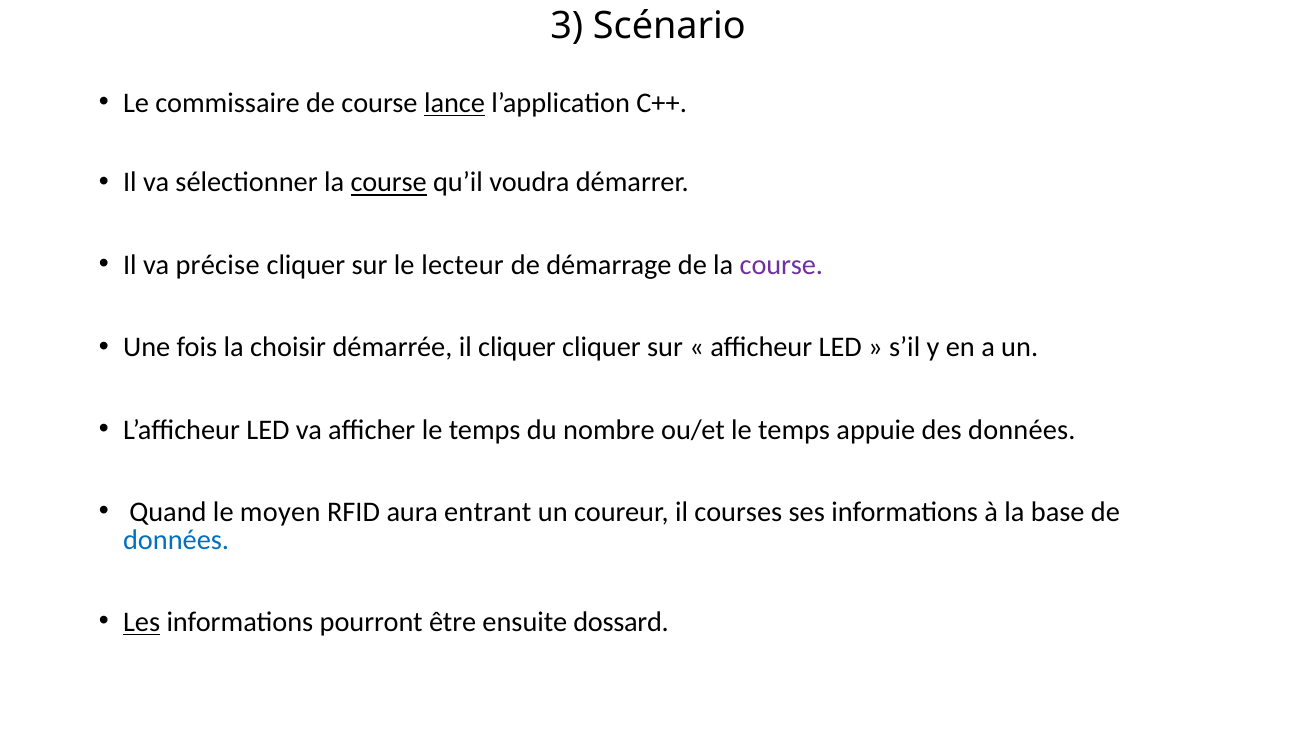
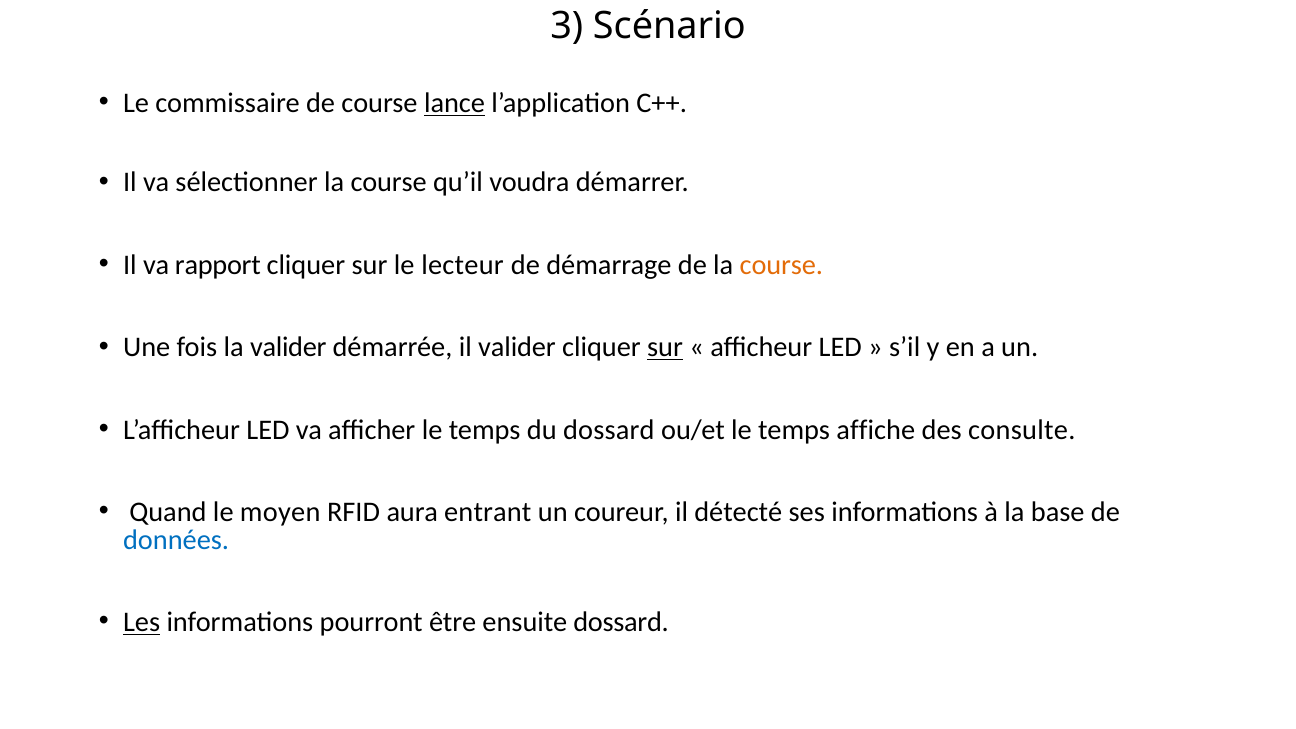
course underline: present -> none (389, 183)
précise: précise -> rapport (218, 265)
course colour: purple -> orange (781, 265)
la choisir: choisir -> valider (288, 347)
il cliquer: cliquer -> valider (517, 347)
sur underline: none -> present (665, 347)
du nombre: nombre -> dossard (609, 430)
appuie: appuie -> affiche (876, 430)
des données: données -> consulte (1022, 430)
courses: courses -> détecté (738, 512)
